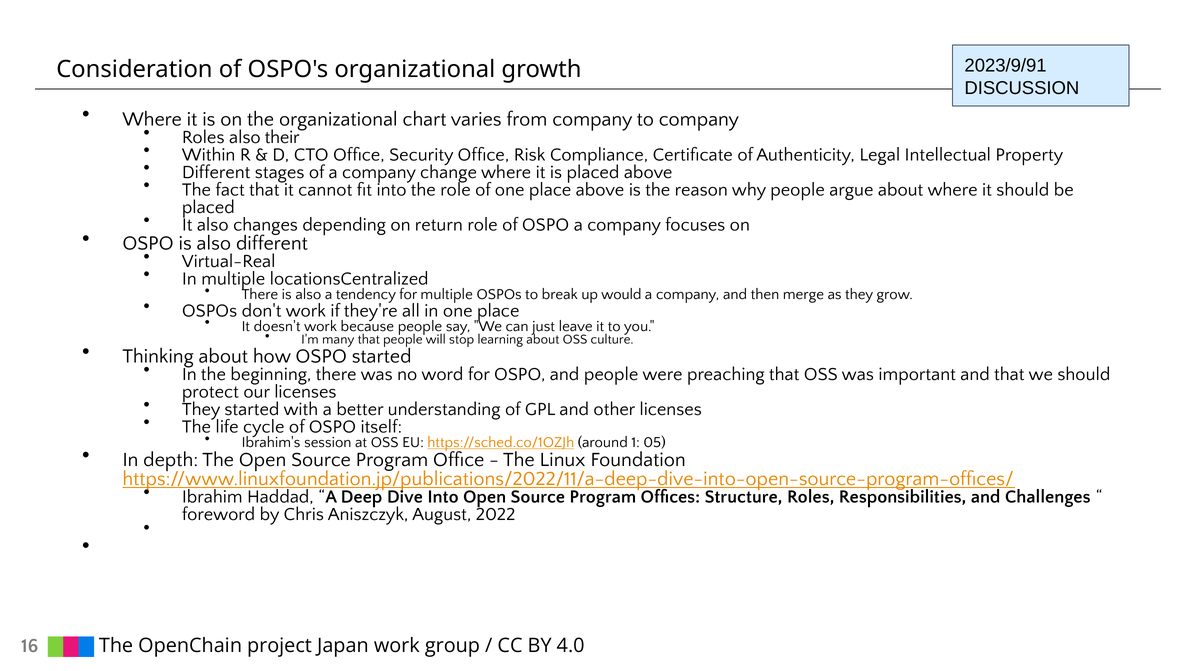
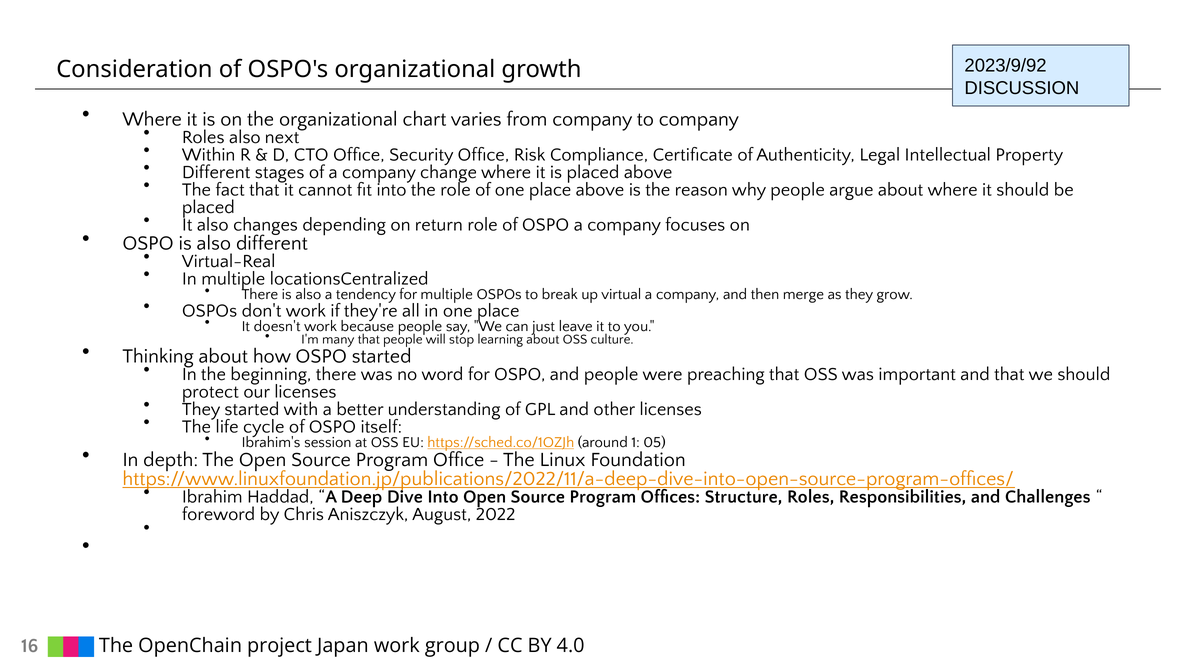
2023/9/91: 2023/9/91 -> 2023/9/92 (1006, 66)
their: their -> next (282, 137)
would: would -> virtual (621, 294)
